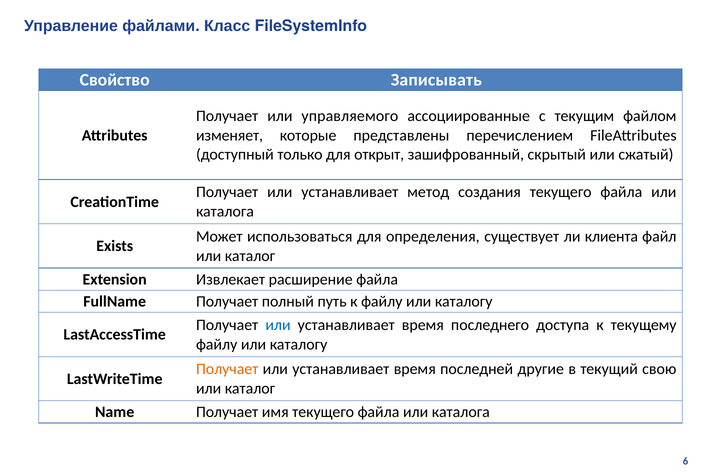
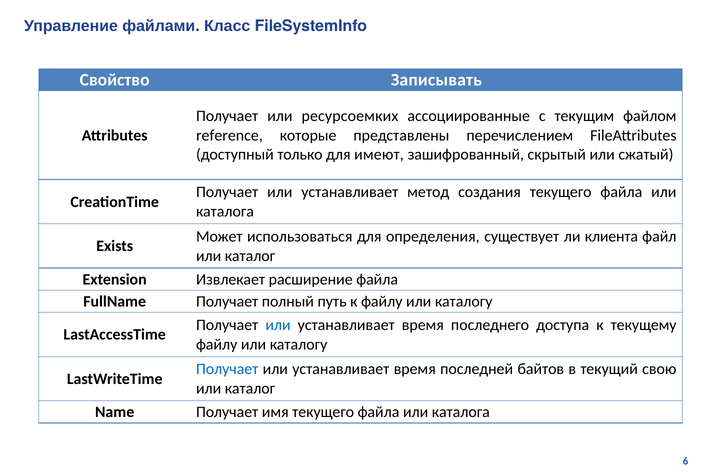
управляемого: управляемого -> ресурсоемких (350, 116)
изменяет: изменяет -> reference (229, 136)
открыт: открыт -> имеют (379, 155)
Получает colour: orange -> blue (227, 370)
другие: другие -> байтов (541, 370)
